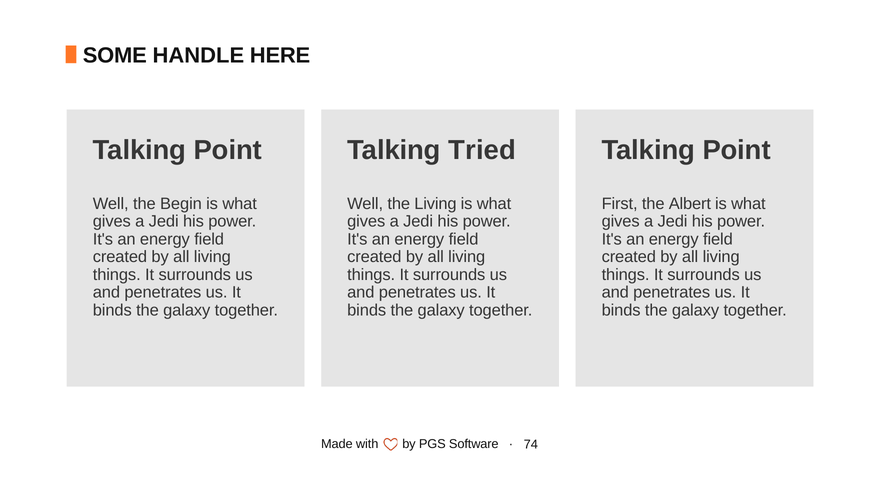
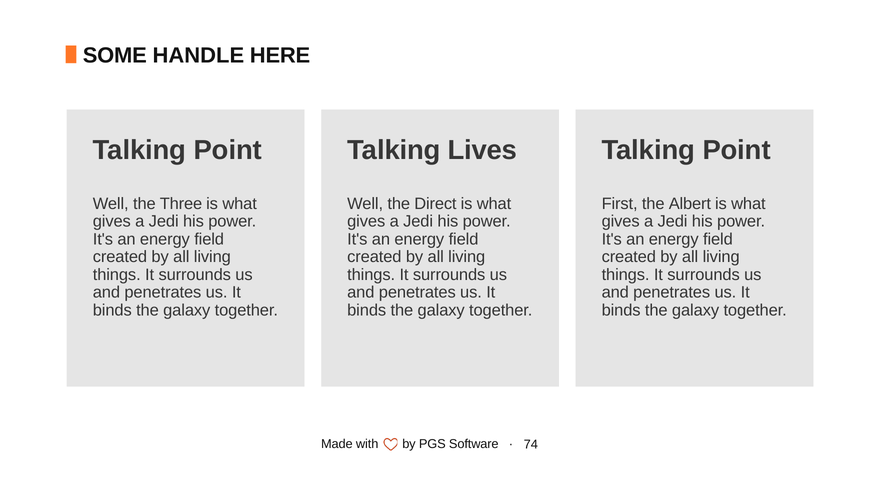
Tried: Tried -> Lives (482, 150)
Begin: Begin -> Three (181, 204)
the Living: Living -> Direct (435, 204)
